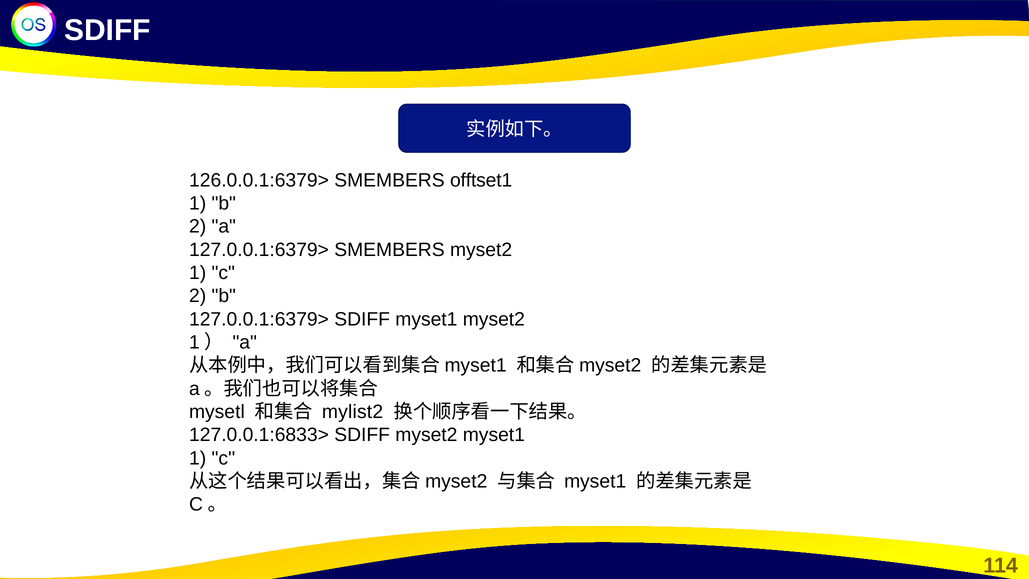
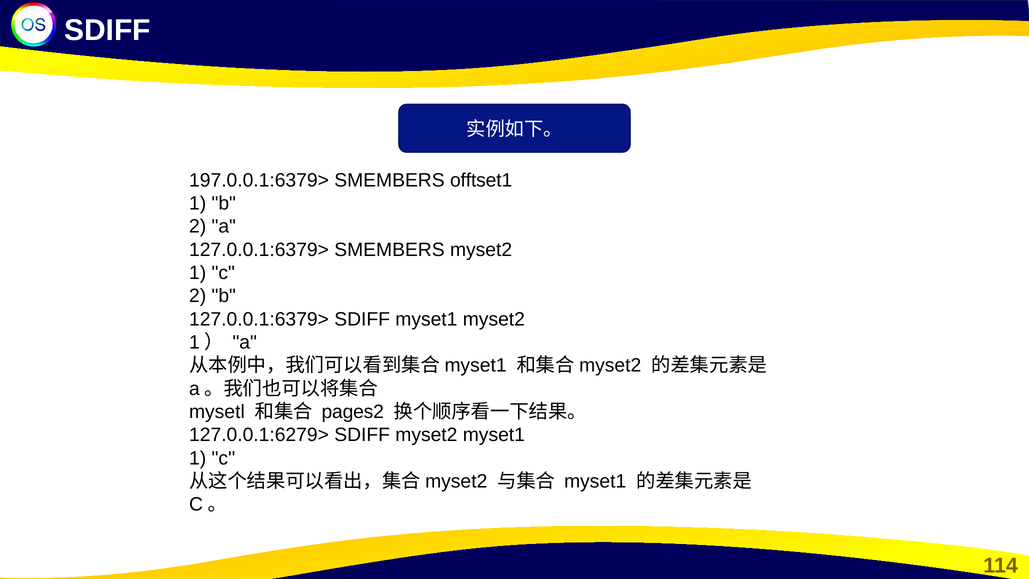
126.0.0.1:6379>: 126.0.0.1:6379> -> 197.0.0.1:6379> (259, 180)
mylist2: mylist2 -> pages2 (353, 412)
127.0.0.1:6833>: 127.0.0.1:6833> -> 127.0.0.1:6279> (259, 435)
